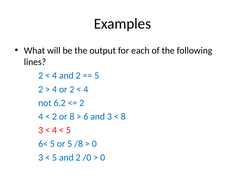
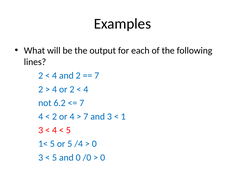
5: 5 -> 7 (97, 76)
2: 2 -> 7 (82, 103)
or 8: 8 -> 4 (72, 116)
6: 6 -> 7 (86, 116)
8: 8 -> 1 (123, 116)
6<: 6< -> 1< (43, 144)
/8: /8 -> /4 (79, 144)
5 and 2: 2 -> 0 (78, 157)
